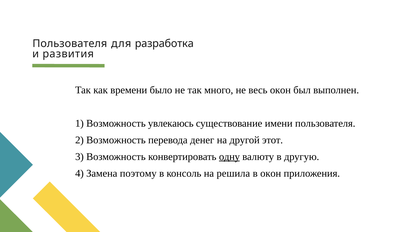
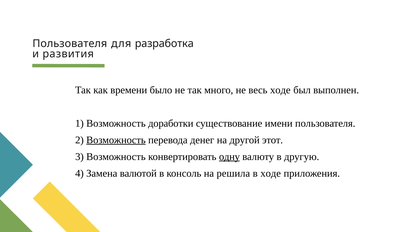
весь окон: окон -> ходе (280, 90)
увлекаюсь: увлекаюсь -> доработки (171, 123)
Возможность underline: none -> present (116, 140)
поэтому: поэтому -> валютой (138, 174)
в окон: окон -> ходе (271, 174)
